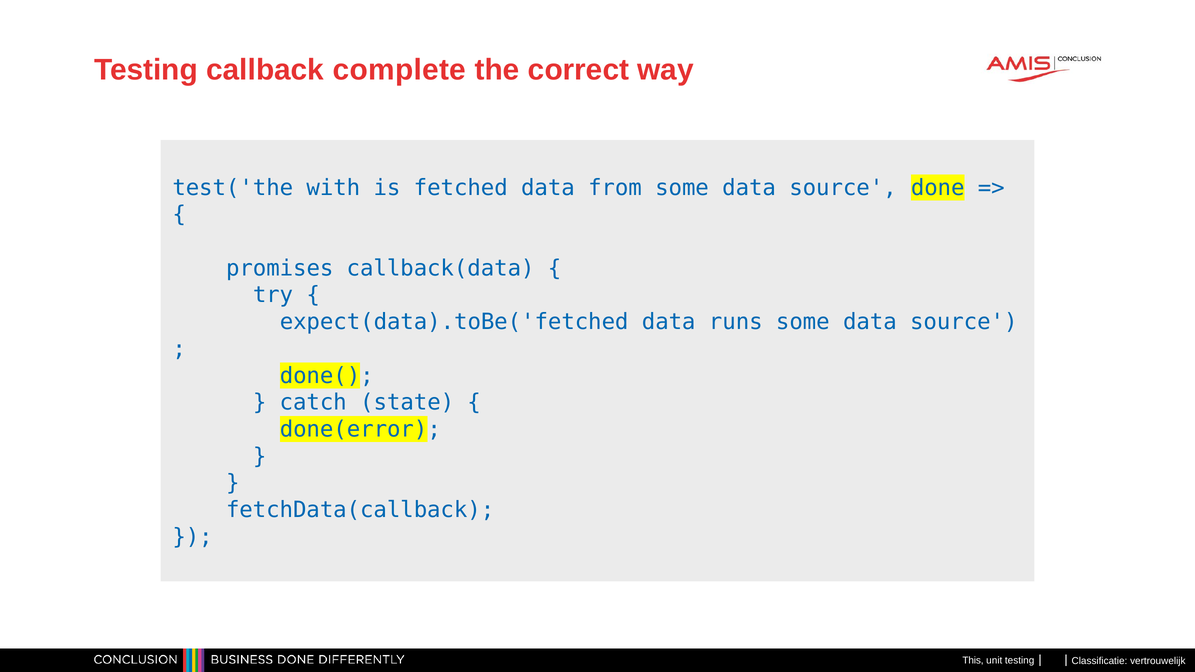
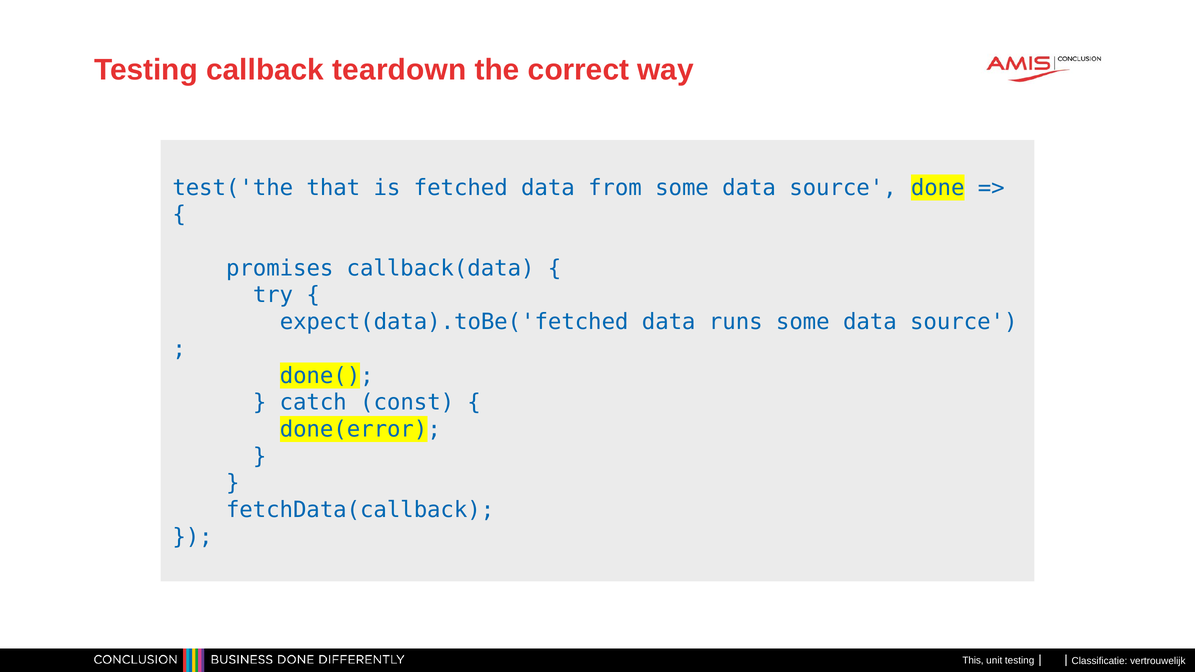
complete: complete -> teardown (399, 70)
with: with -> that (333, 188)
state: state -> const (407, 403)
